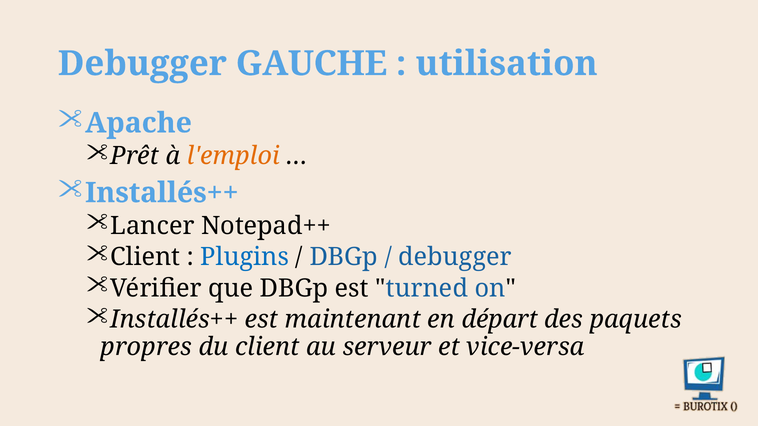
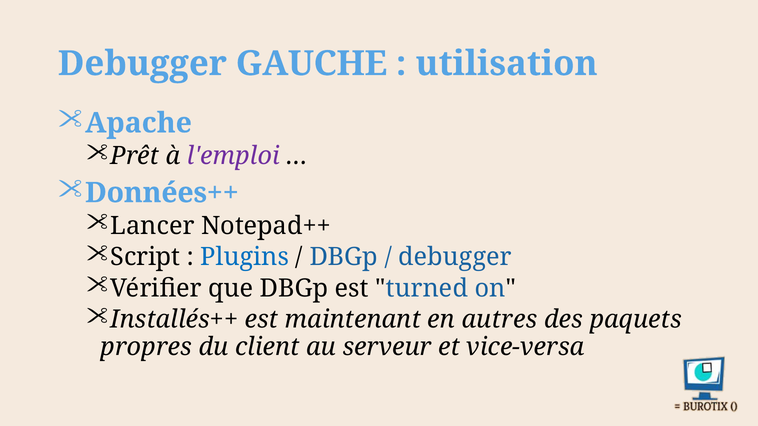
l'emploi colour: orange -> purple (233, 156)
Installés++: Installés++ -> Données++ (162, 193)
Client: Client -> Script (145, 257)
départ: départ -> autres (500, 320)
